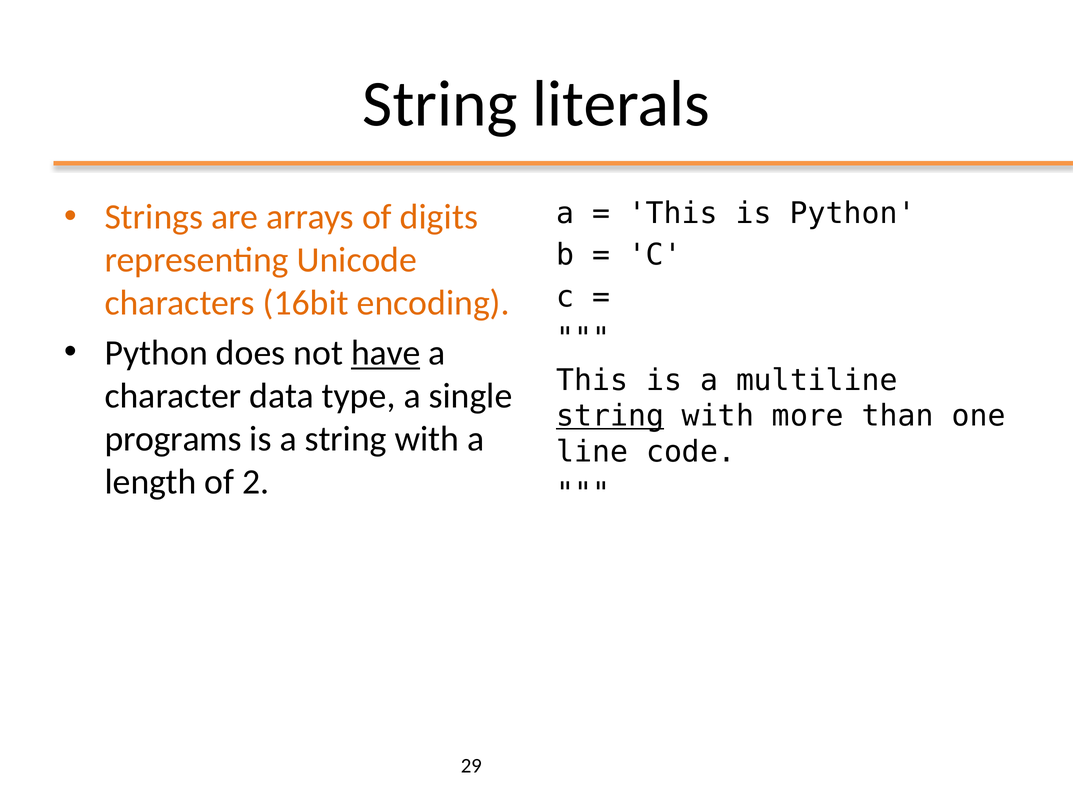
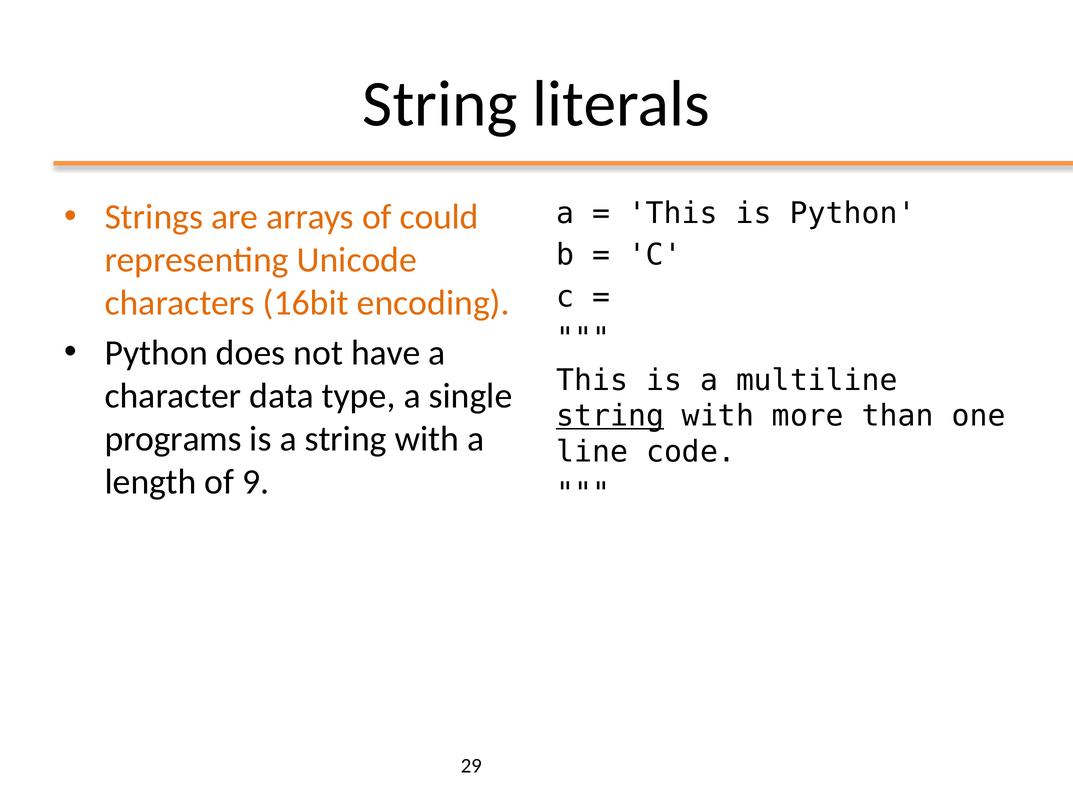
digits: digits -> could (439, 217)
have underline: present -> none (386, 353)
2: 2 -> 9 (256, 482)
